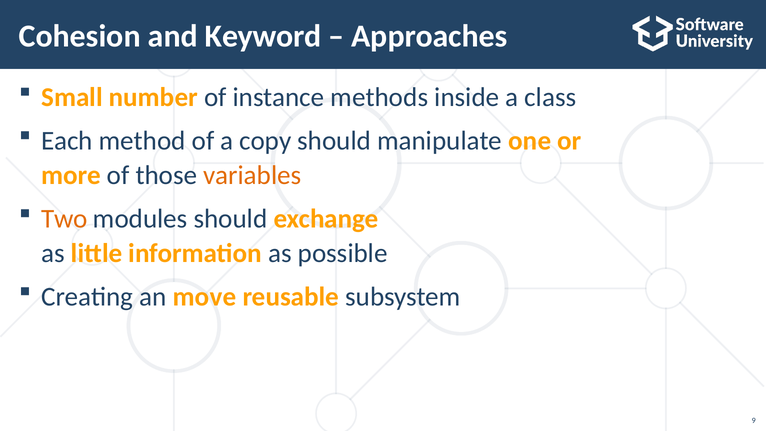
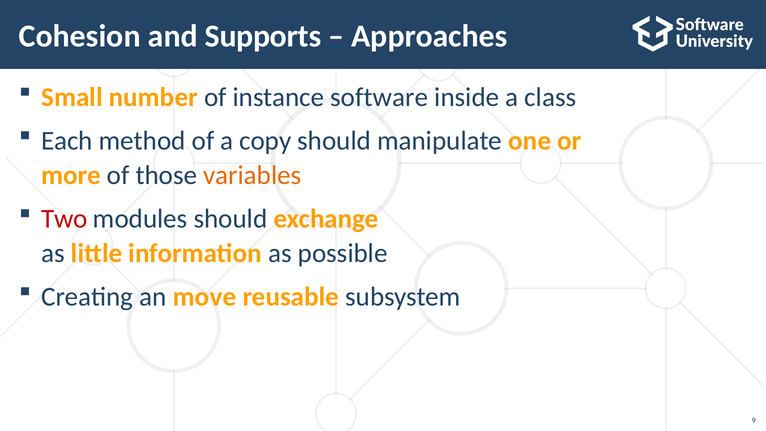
Keyword: Keyword -> Supports (263, 36)
methods: methods -> software (379, 97)
Two colour: orange -> red (64, 219)
